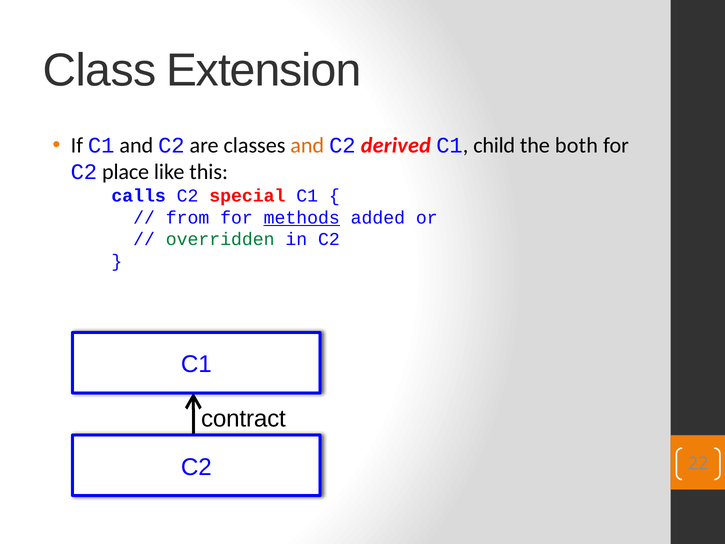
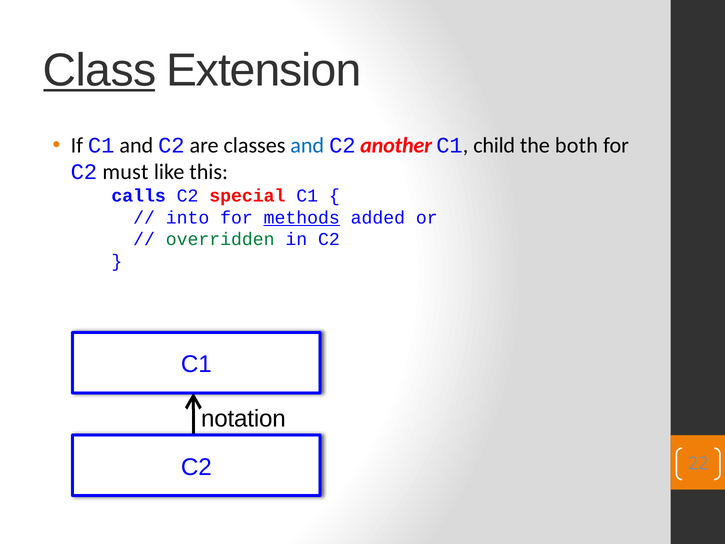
Class underline: none -> present (100, 70)
and colour: orange -> blue (307, 145)
derived: derived -> another (396, 145)
place: place -> must (125, 172)
from: from -> into (188, 218)
contract: contract -> notation (243, 418)
